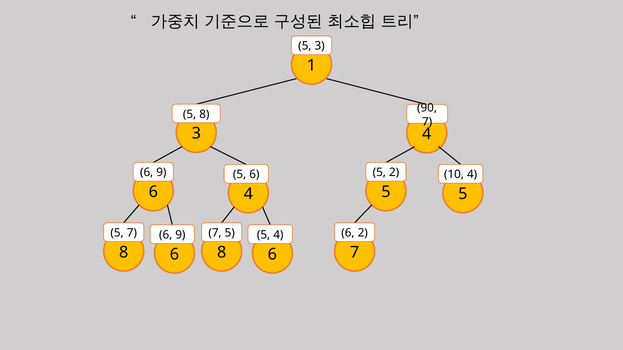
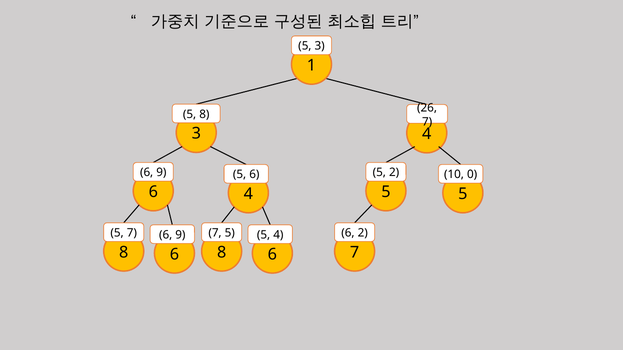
90: 90 -> 26 (427, 108)
10 4: 4 -> 0 (472, 175)
